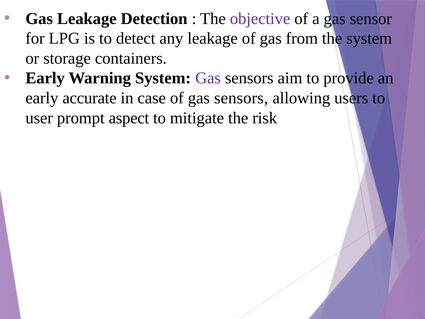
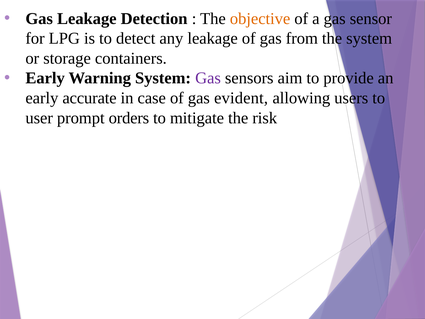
objective colour: purple -> orange (260, 19)
of gas sensors: sensors -> evident (241, 98)
aspect: aspect -> orders (129, 118)
